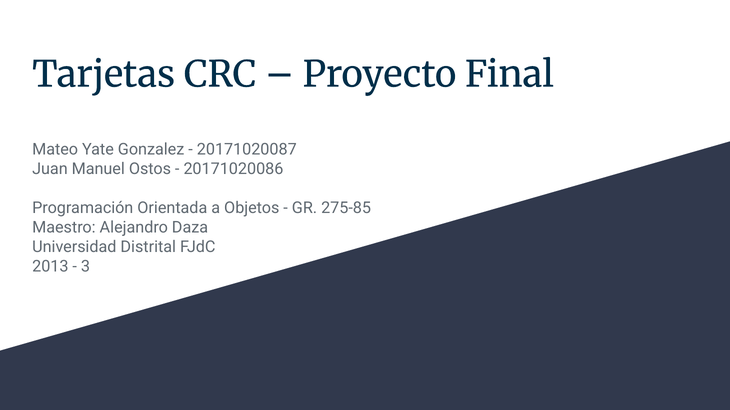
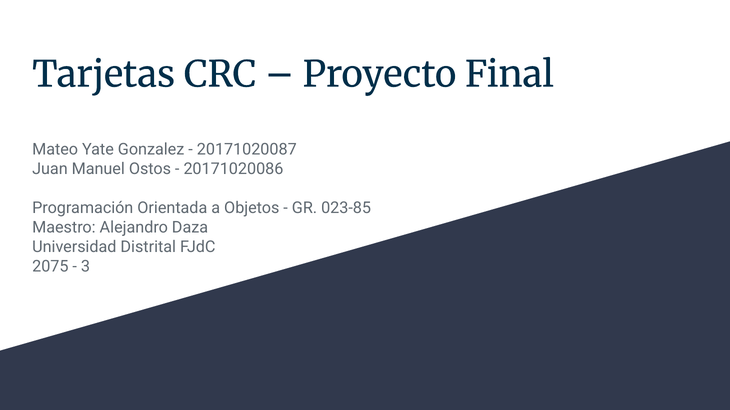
275-85: 275-85 -> 023-85 (346, 208)
2013: 2013 -> 2075 (50, 267)
